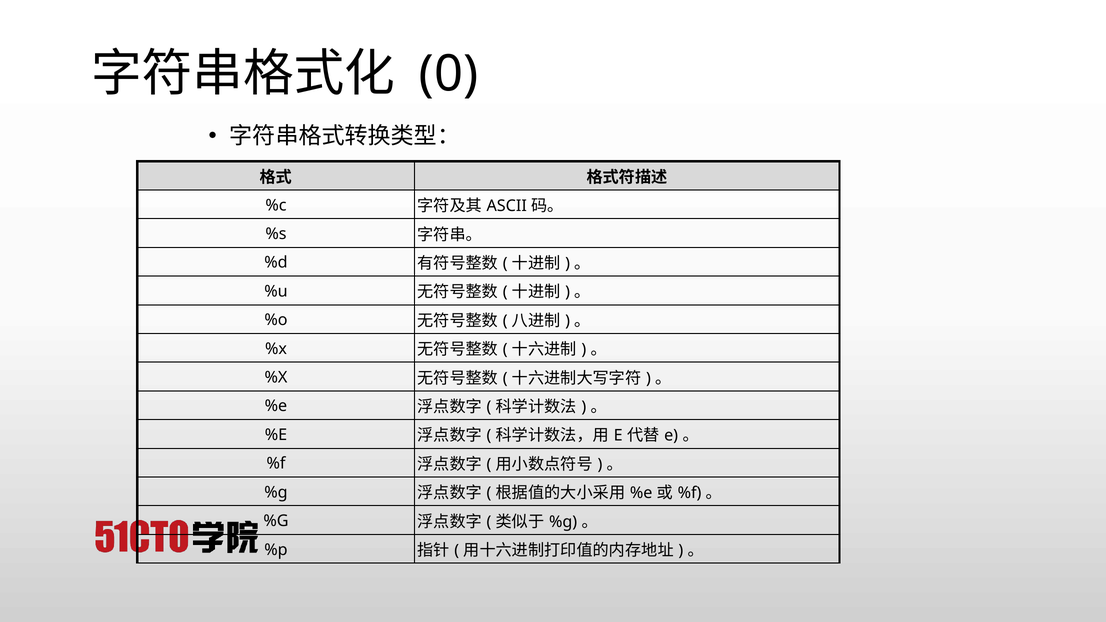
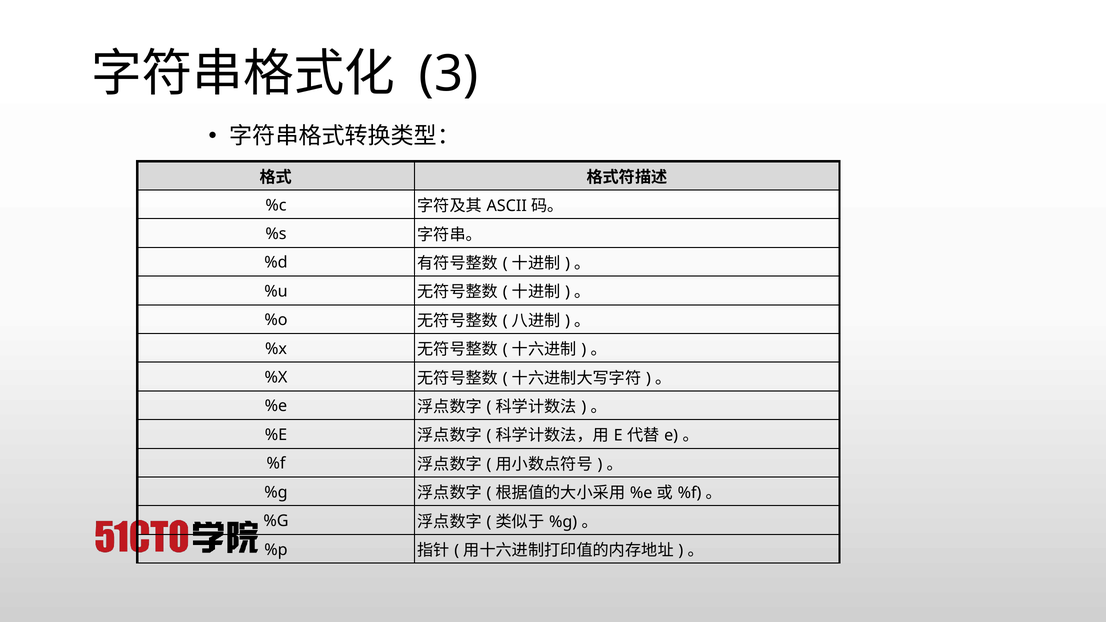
0: 0 -> 3 (449, 74)
